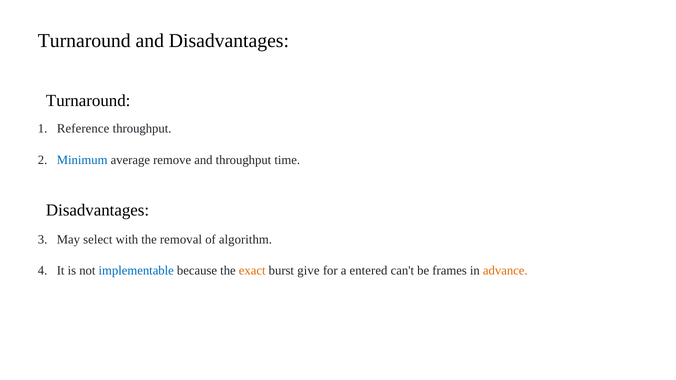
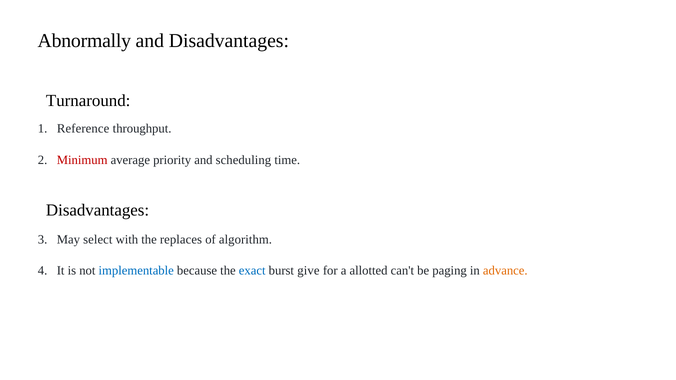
Turnaround: Turnaround -> Abnormally (84, 41)
Minimum colour: blue -> red (82, 160)
remove: remove -> priority (172, 160)
and throughput: throughput -> scheduling (243, 160)
removal: removal -> replaces (181, 239)
exact colour: orange -> blue (252, 271)
entered: entered -> allotted (369, 271)
frames: frames -> paging (450, 271)
